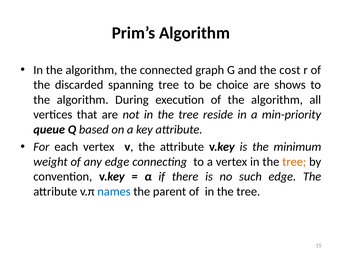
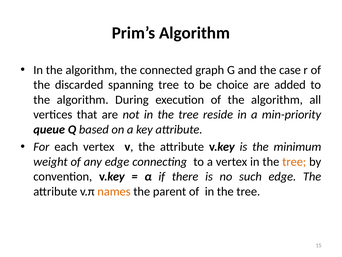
cost: cost -> case (290, 70)
shows: shows -> added (290, 85)
names colour: blue -> orange (114, 191)
